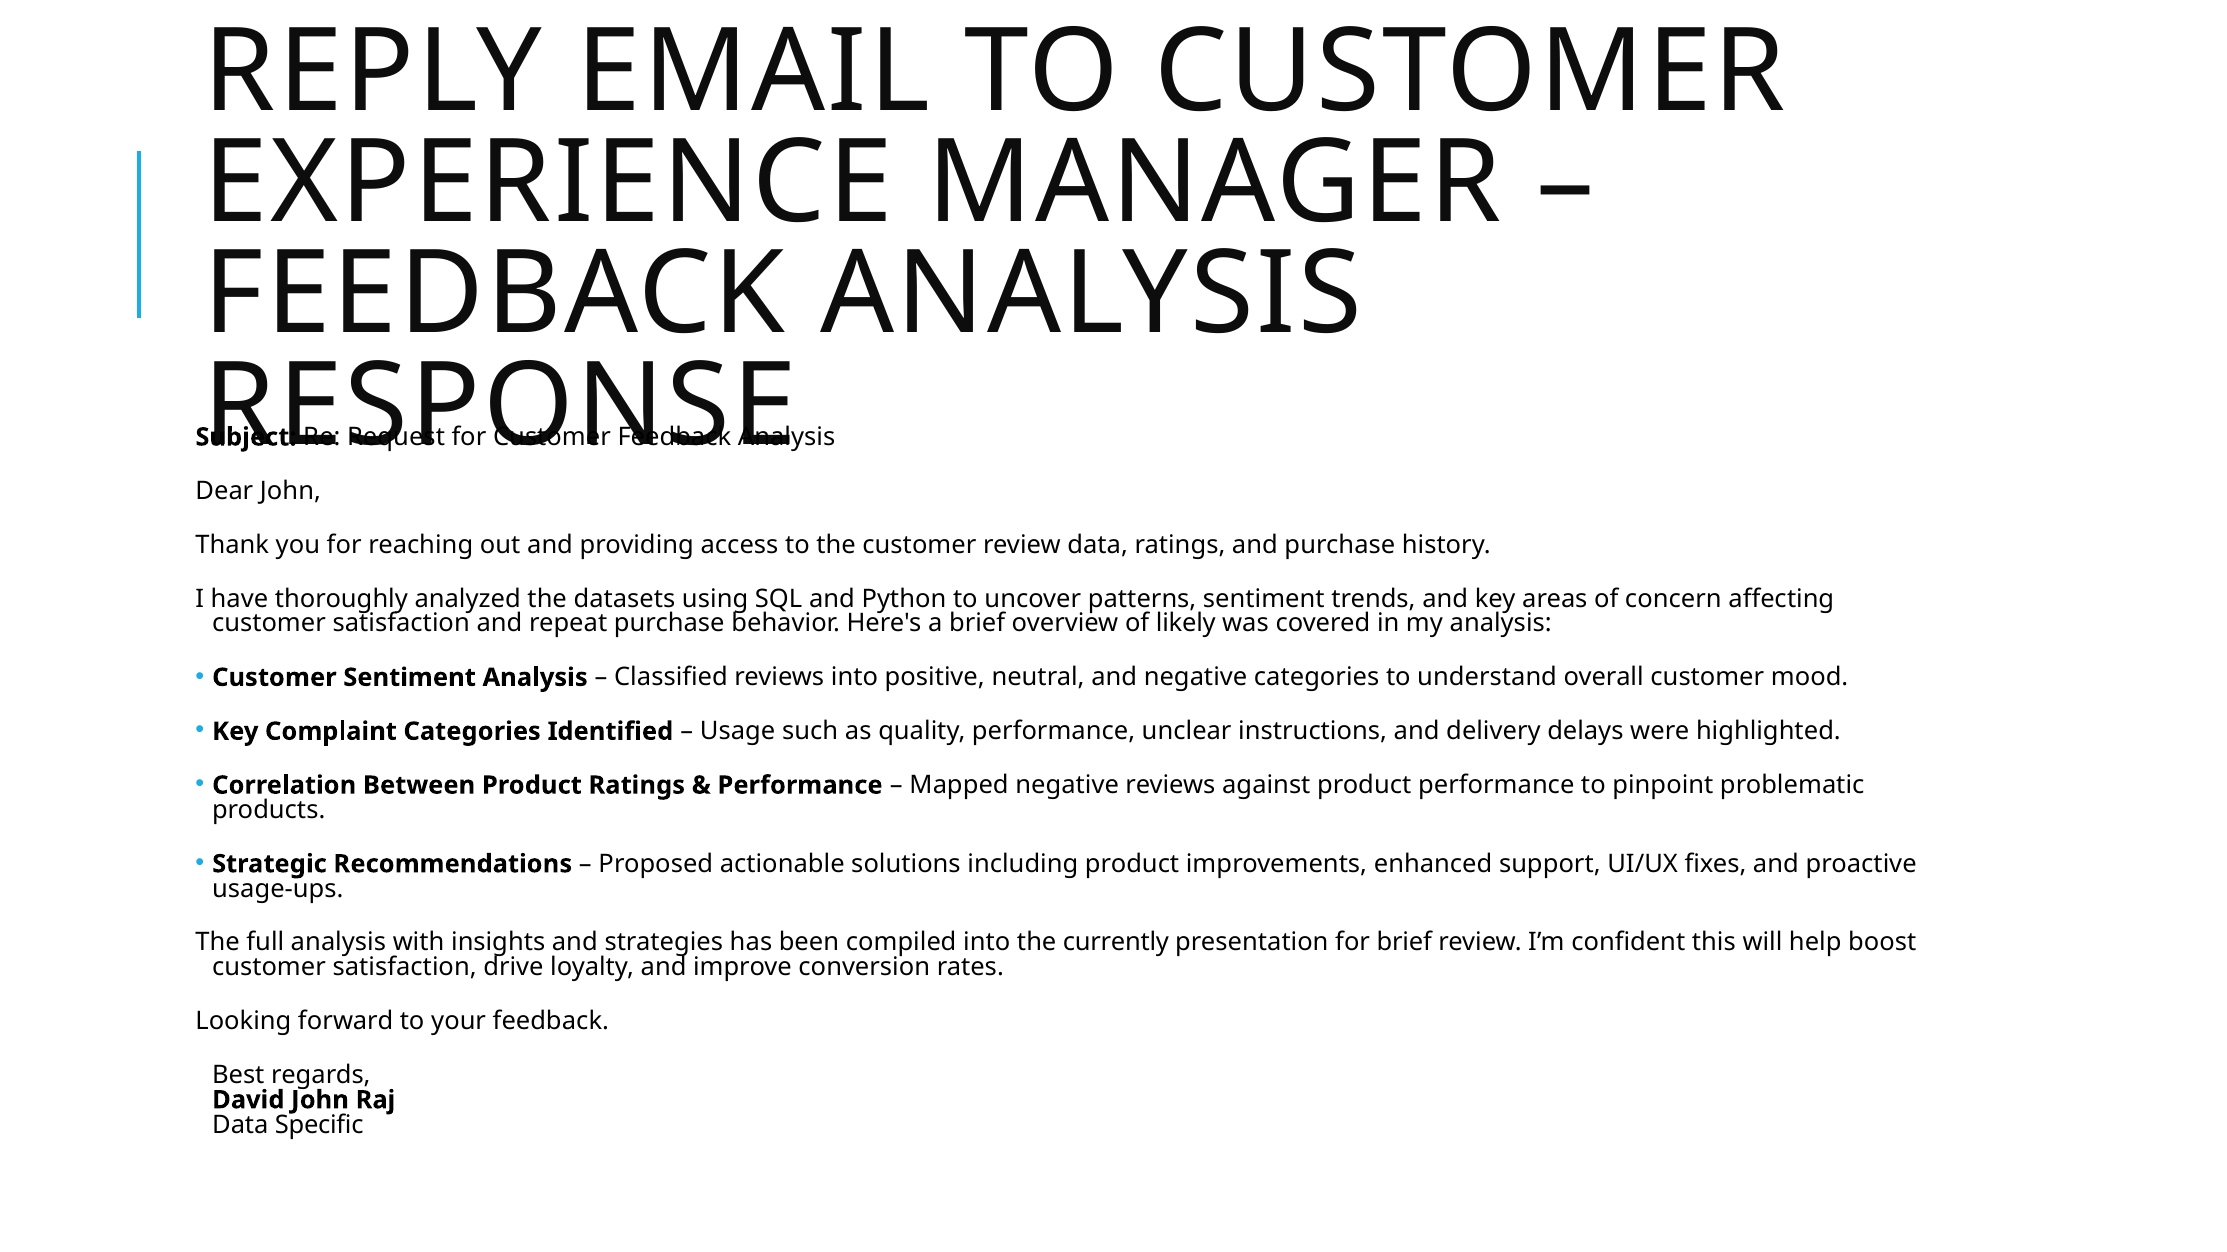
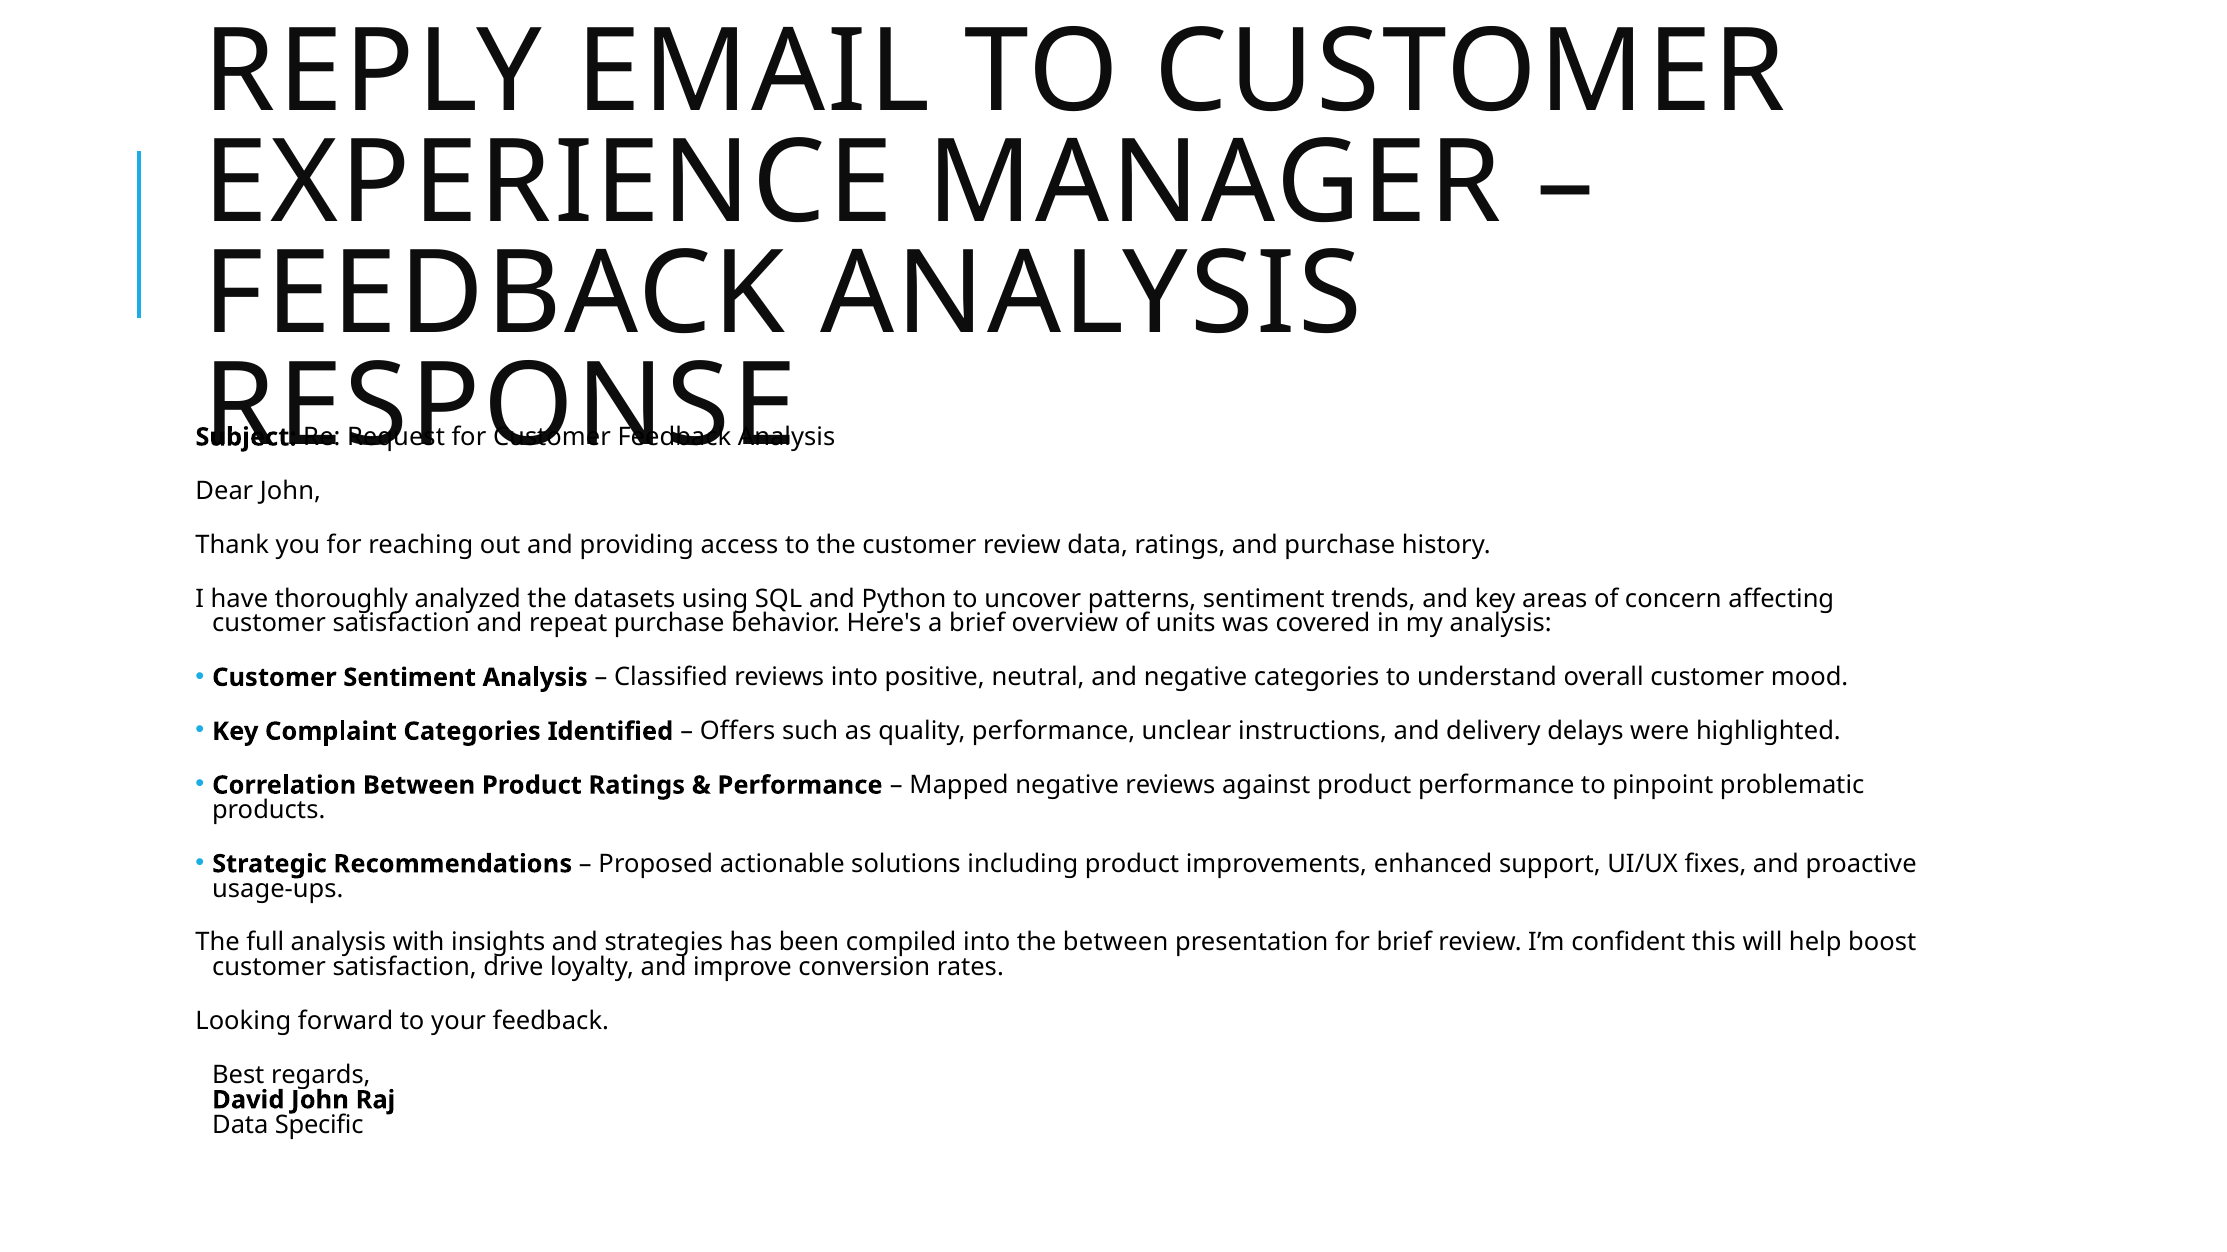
likely: likely -> units (1186, 624)
Usage: Usage -> Offers (738, 732)
the currently: currently -> between (1116, 943)
